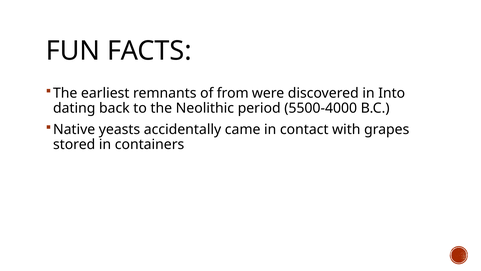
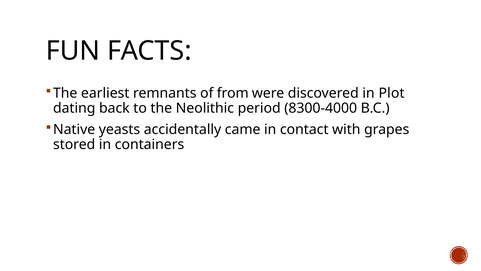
Into: Into -> Plot (392, 93)
5500-4000: 5500-4000 -> 8300-4000 (321, 108)
